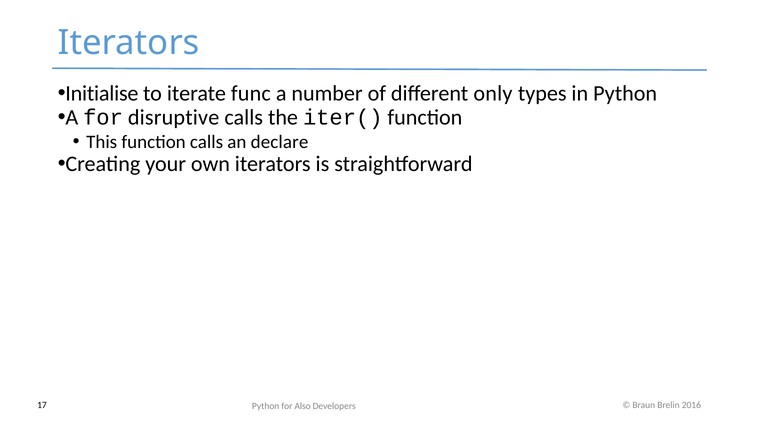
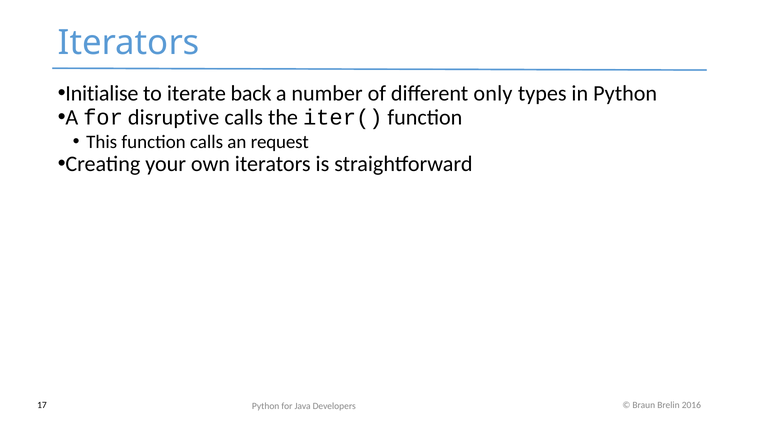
func: func -> back (251, 93)
declare: declare -> request (280, 142)
Also: Also -> Java (303, 406)
